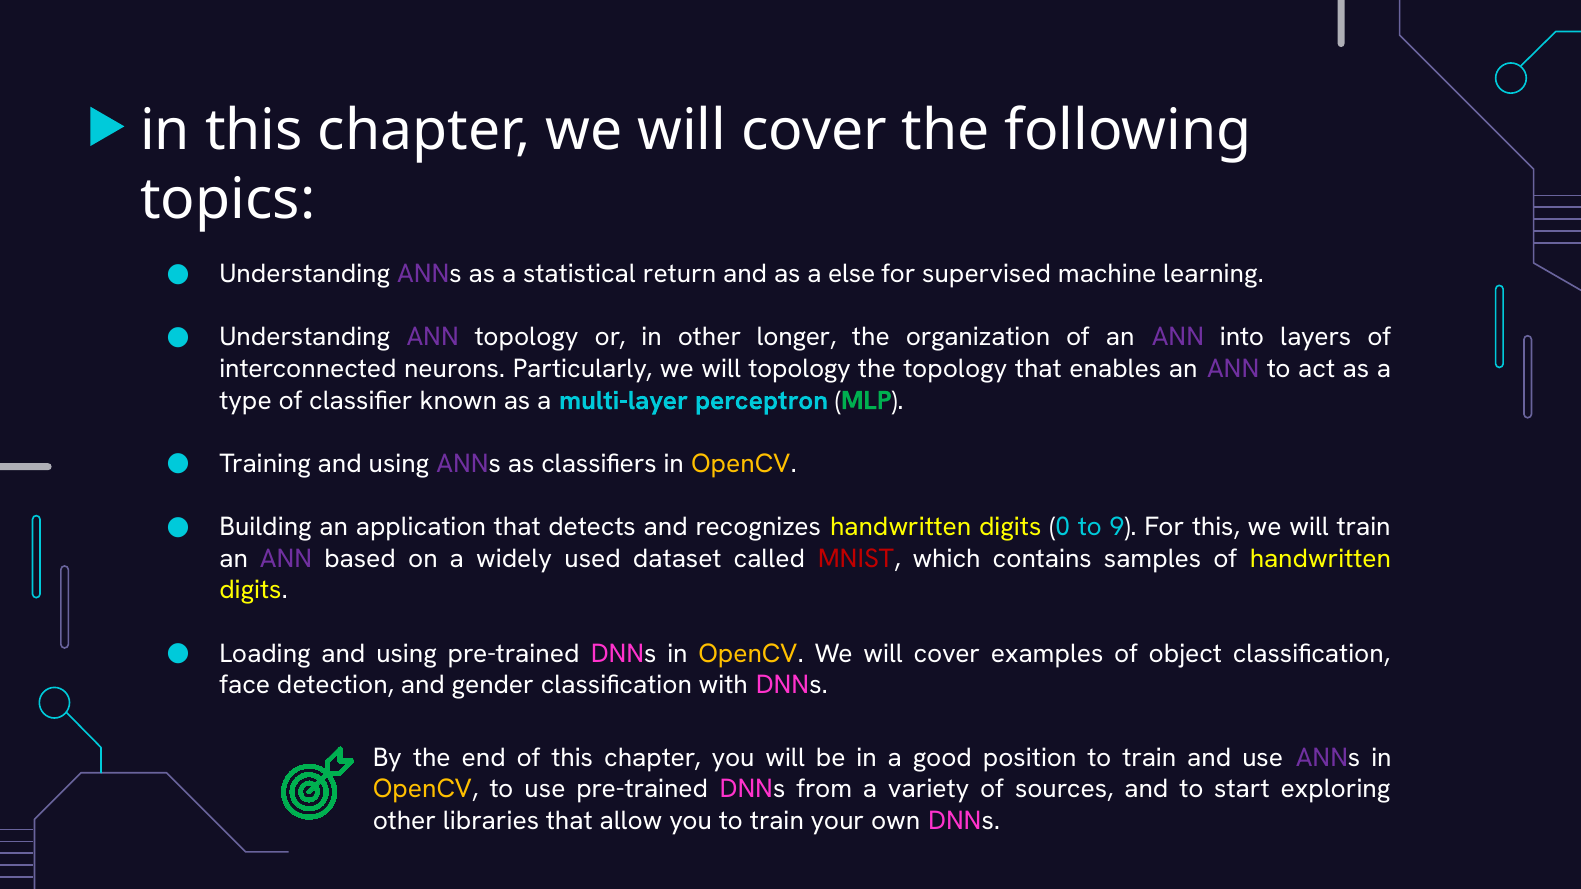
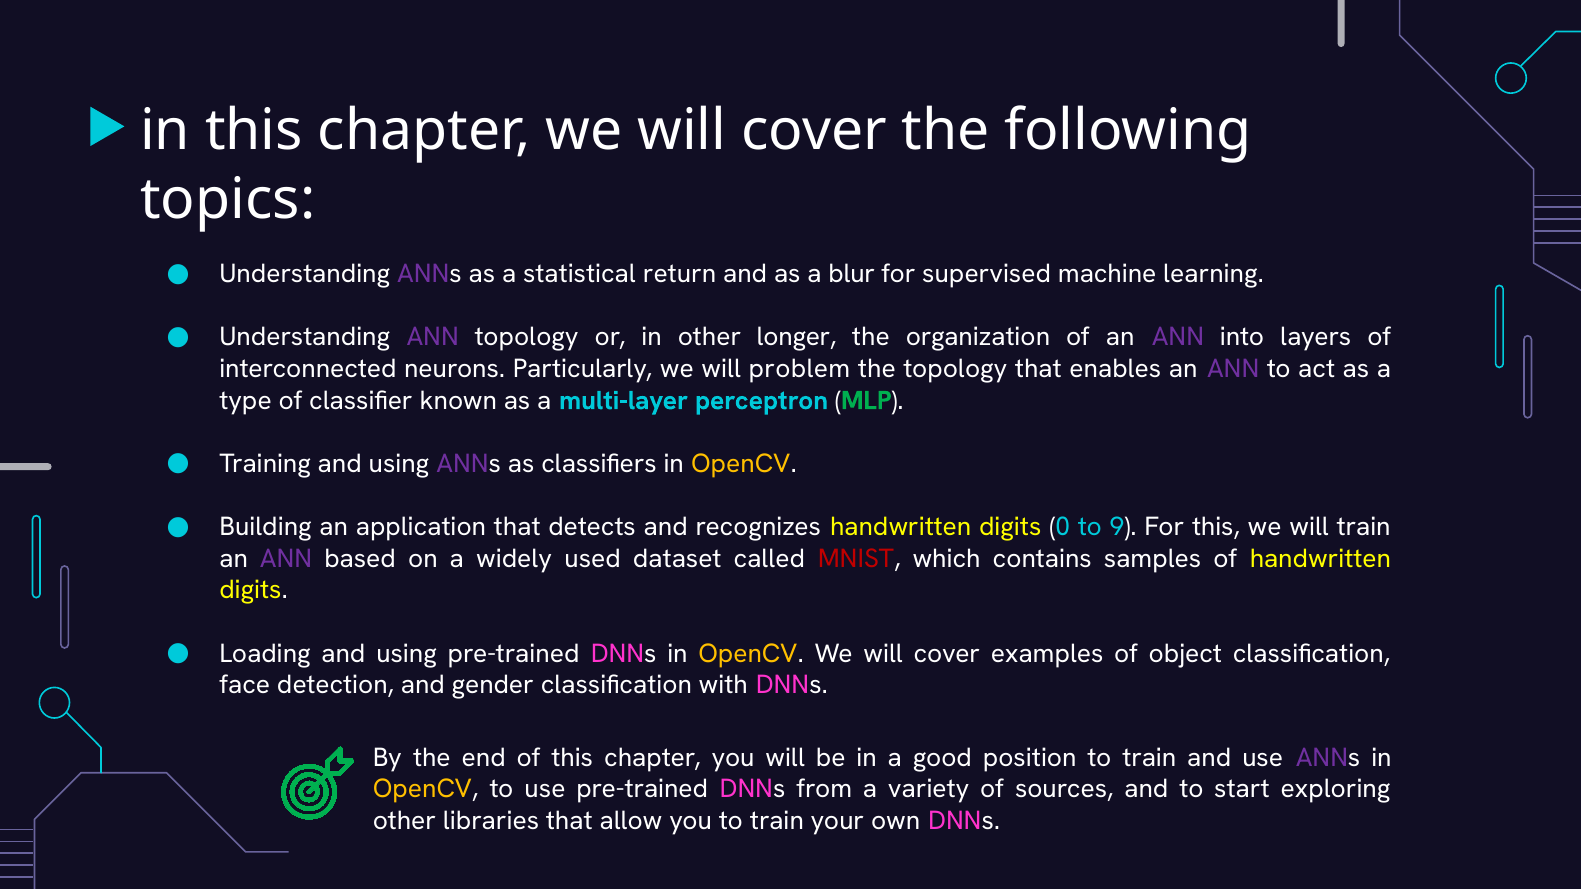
else: else -> blur (852, 274)
will topology: topology -> problem (799, 369)
